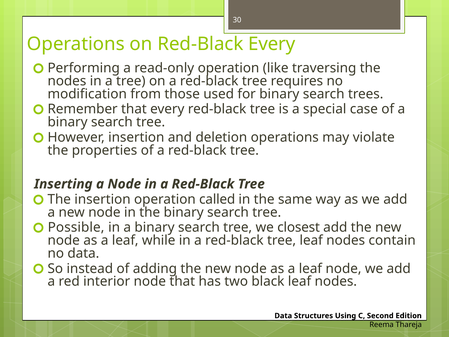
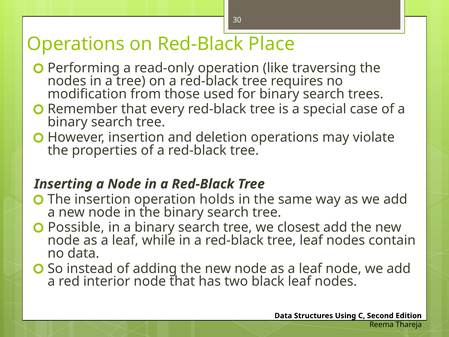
Red-Black Every: Every -> Place (272, 44)
called: called -> holds (217, 199)
